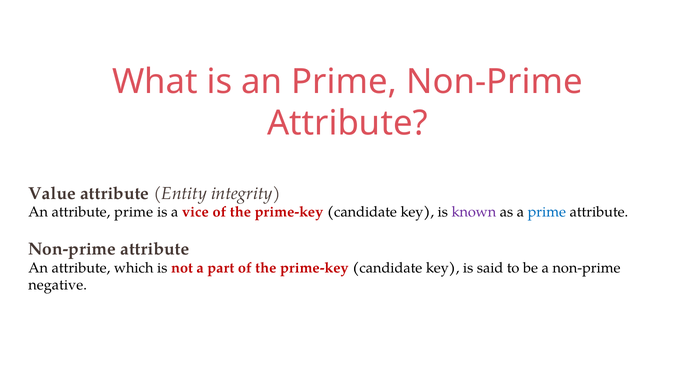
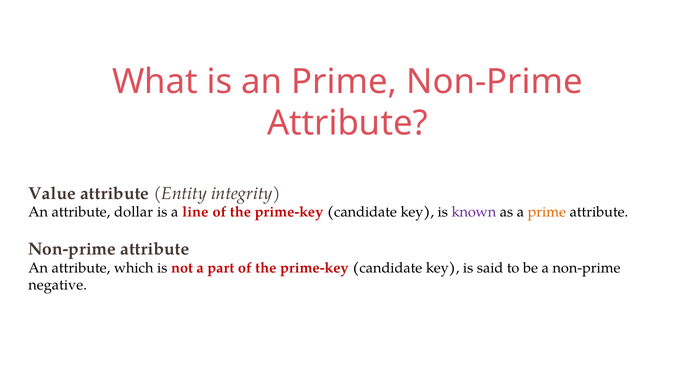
attribute prime: prime -> dollar (134, 212)
vice: vice -> line (195, 212)
prime colour: blue -> orange (547, 212)
